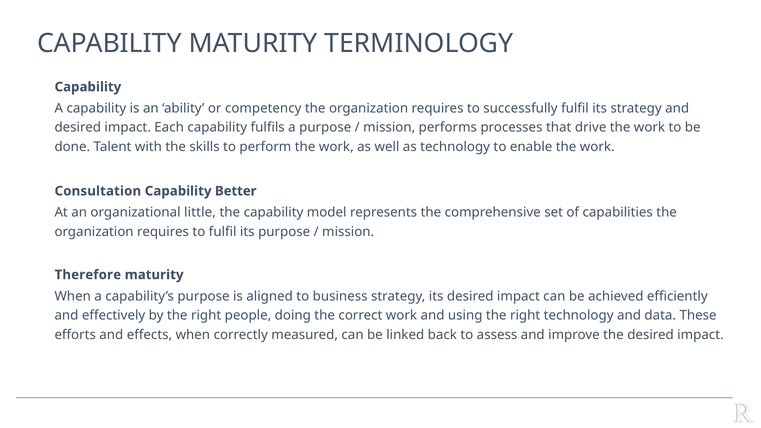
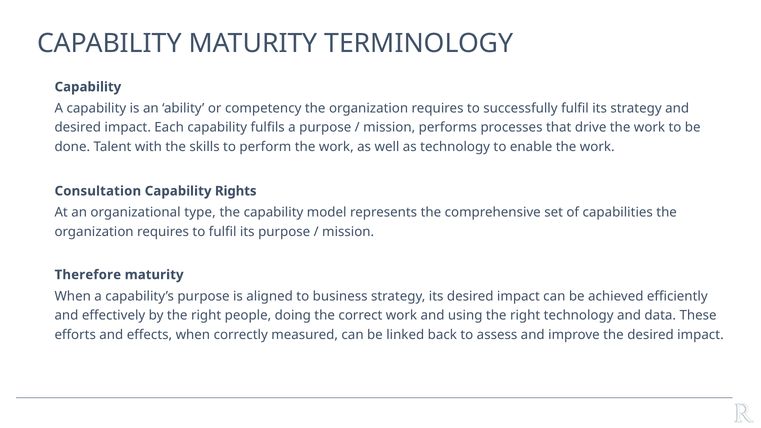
Better: Better -> Rights (236, 191)
little: little -> type (200, 213)
